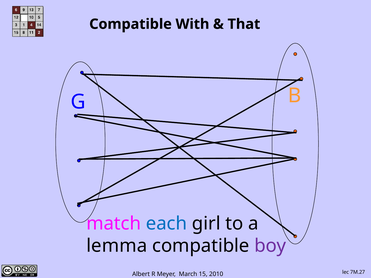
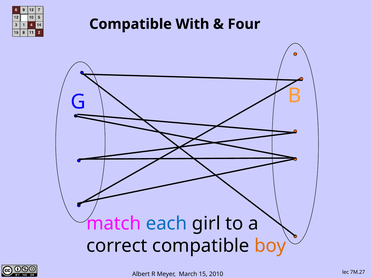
That: That -> Four (244, 24)
lemma: lemma -> correct (117, 246)
boy colour: purple -> orange (270, 246)
